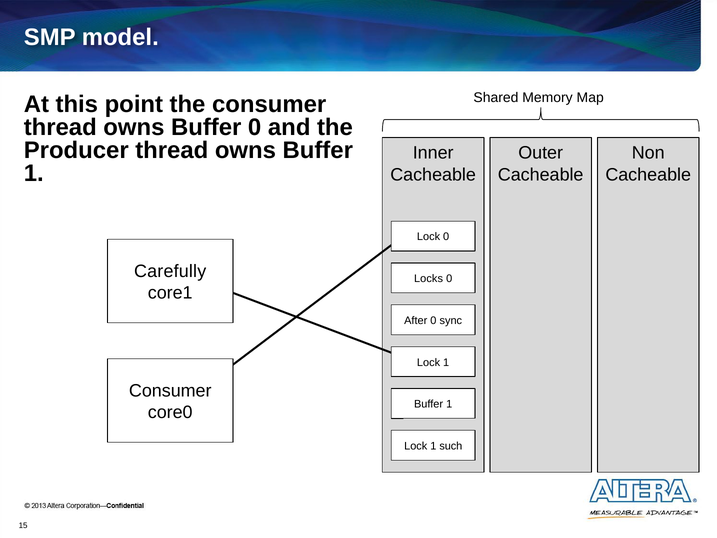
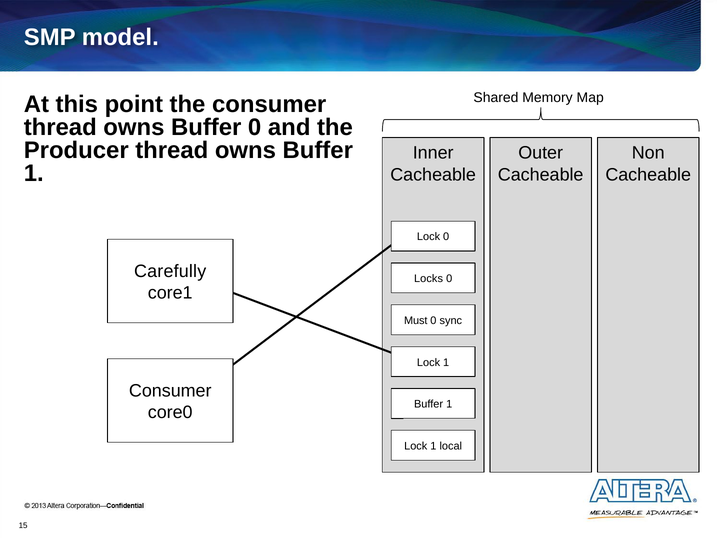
After: After -> Must (416, 320)
such: such -> local (451, 446)
